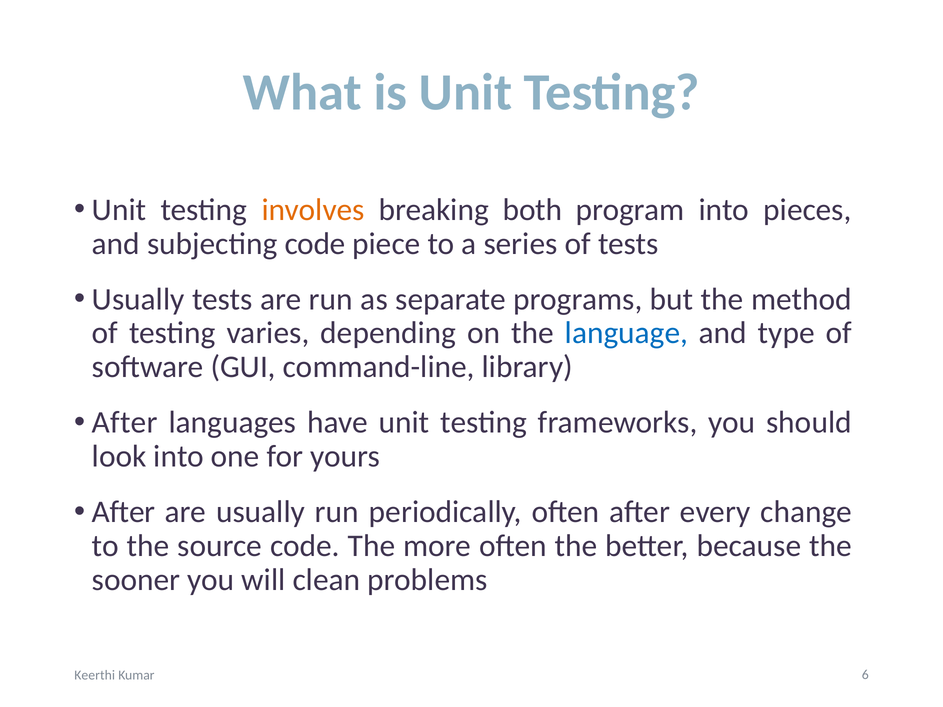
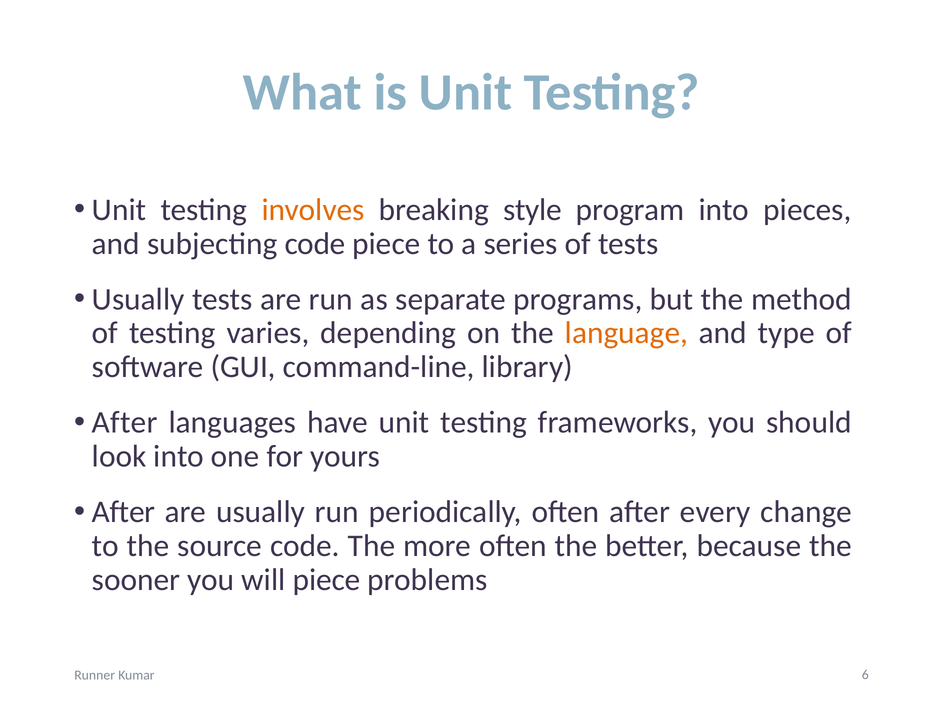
both: both -> style (532, 210)
language colour: blue -> orange (626, 333)
will clean: clean -> piece (327, 580)
Keerthi: Keerthi -> Runner (95, 675)
